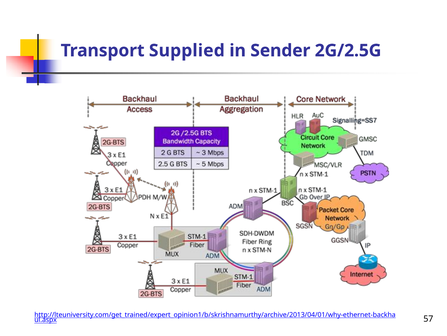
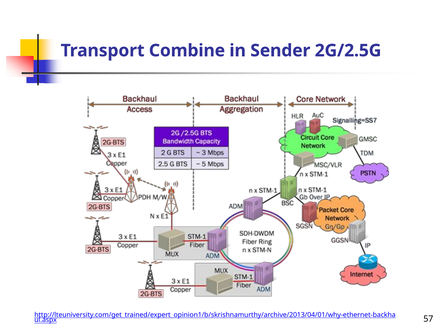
Supplied: Supplied -> Combine (187, 50)
